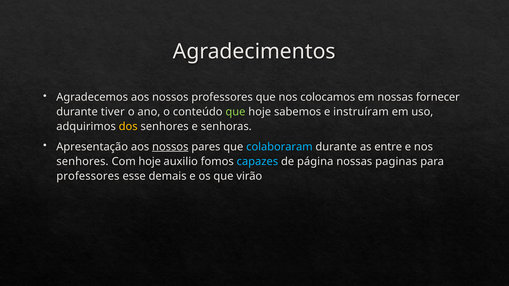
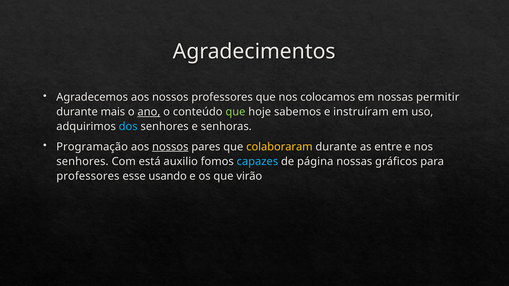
fornecer: fornecer -> permitir (438, 97)
tiver: tiver -> mais (113, 112)
ano underline: none -> present (149, 112)
dos colour: yellow -> light blue (128, 127)
Apresentação: Apresentação -> Programação (92, 147)
colaboraram colour: light blue -> yellow (279, 147)
Com hoje: hoje -> está (150, 162)
paginas: paginas -> gráficos (396, 162)
demais: demais -> usando (168, 176)
